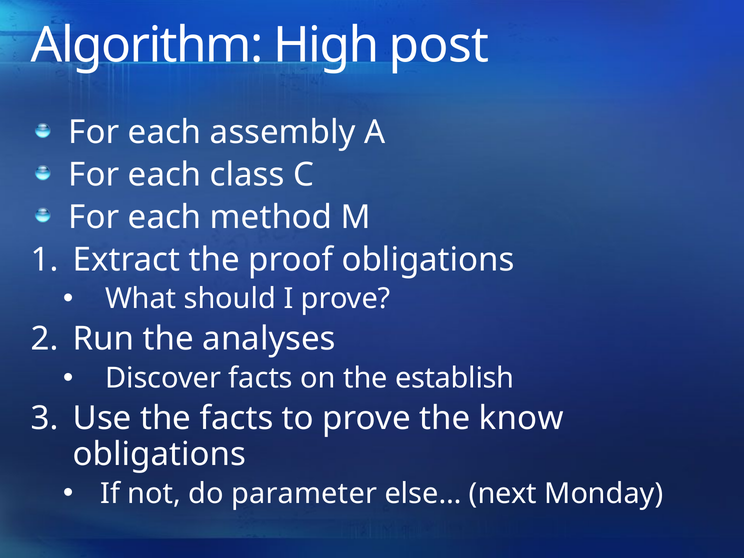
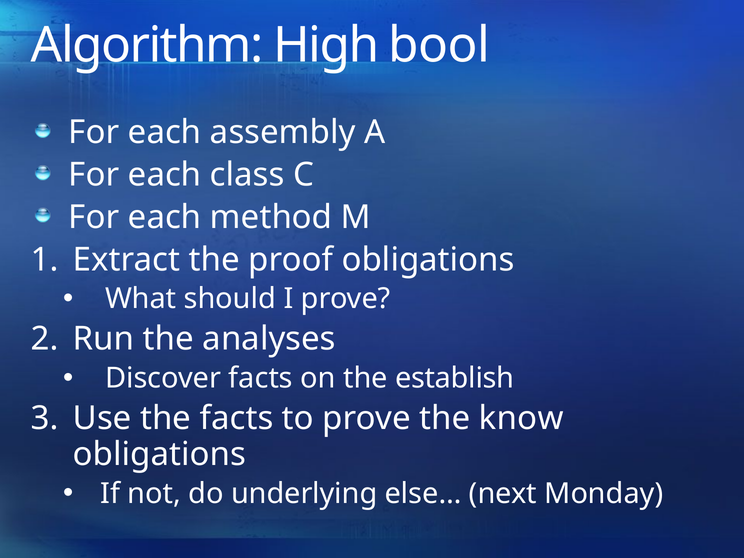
post: post -> bool (439, 45)
parameter: parameter -> underlying (304, 493)
